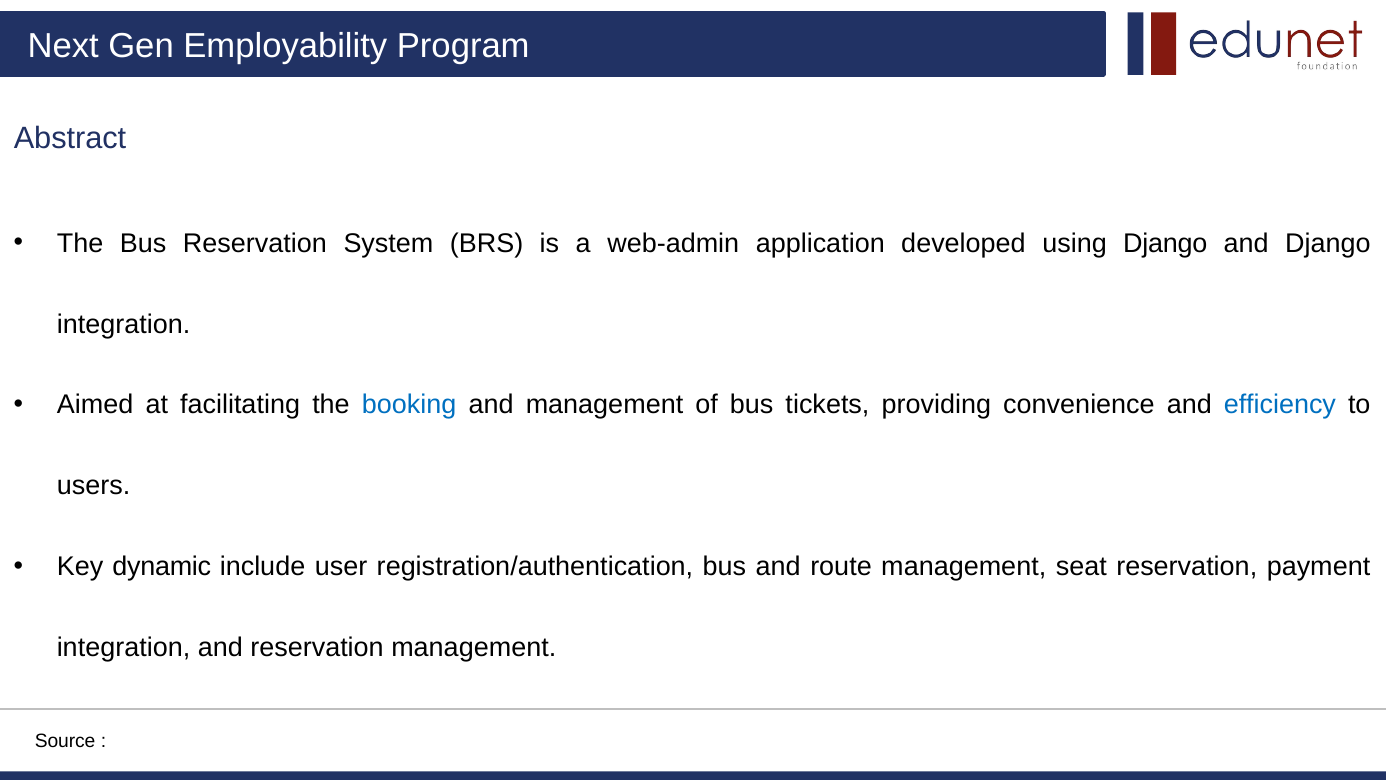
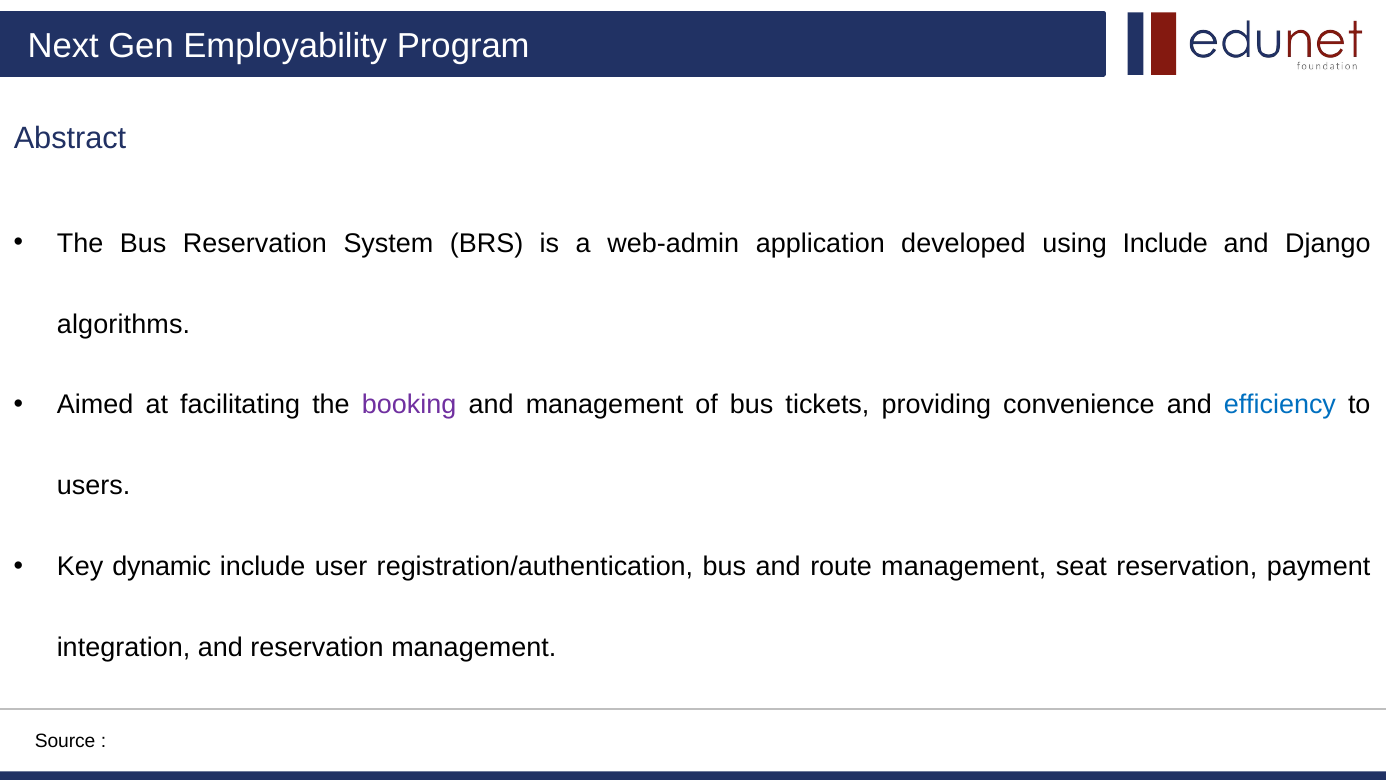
using Django: Django -> Include (1165, 243)
integration: integration -> algorithms (124, 324)
booking colour: blue -> purple (409, 405)
